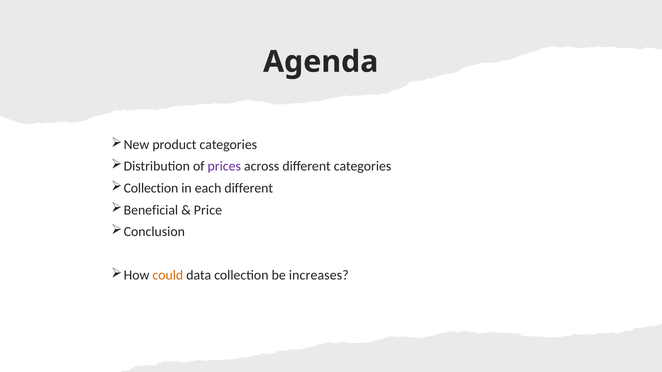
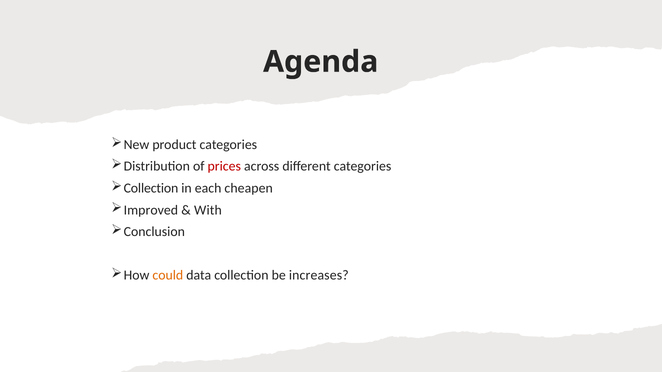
prices colour: purple -> red (224, 167)
each different: different -> cheapen (249, 188)
Beneficial: Beneficial -> Improved (151, 210)
Price: Price -> With (208, 210)
